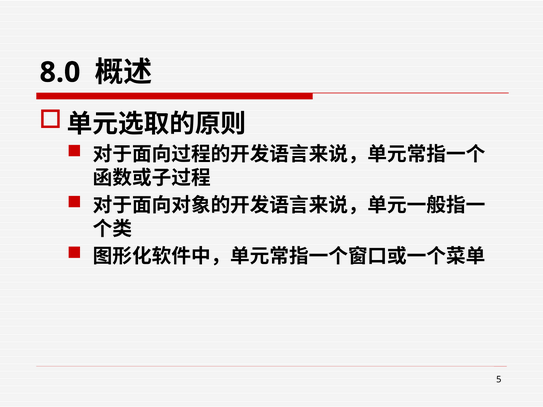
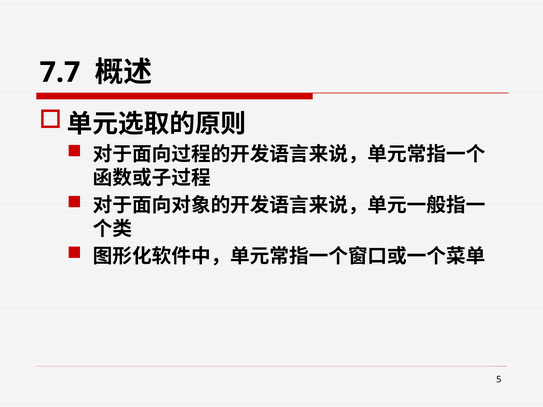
8.0: 8.0 -> 7.7 (60, 72)
